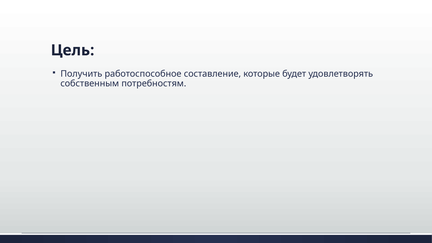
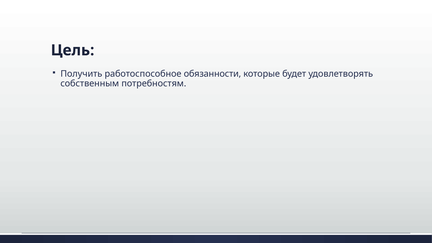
составление: составление -> обязанности (212, 74)
